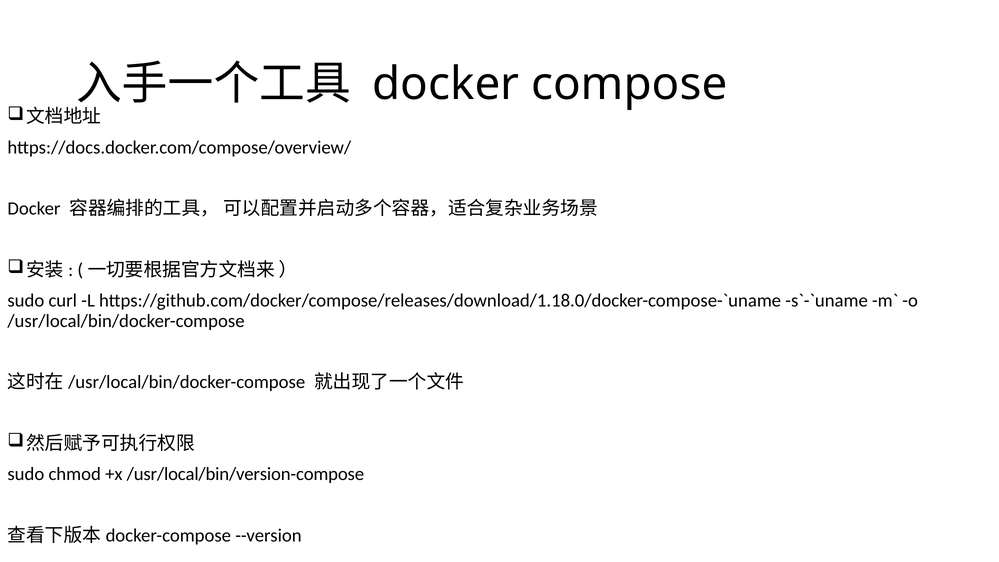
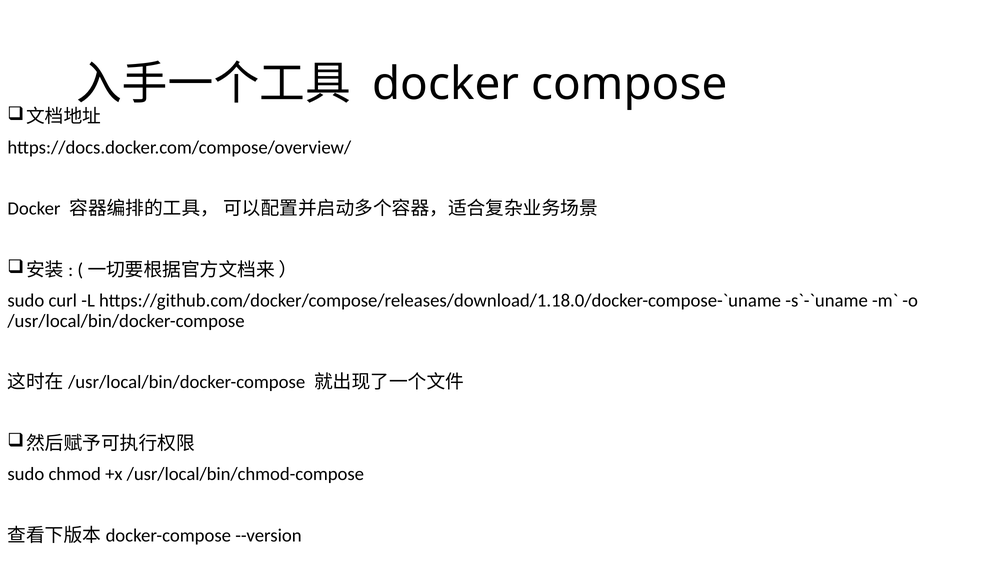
/usr/local/bin/version-compose: /usr/local/bin/version-compose -> /usr/local/bin/chmod-compose (245, 474)
